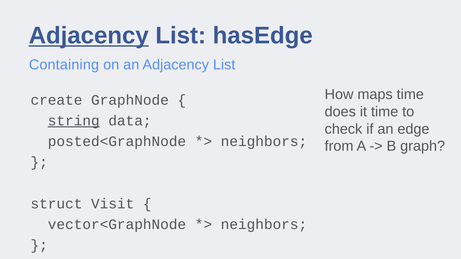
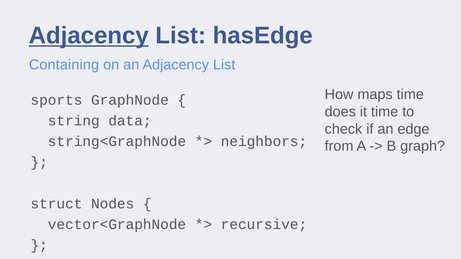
create: create -> sports (56, 100)
string underline: present -> none (74, 121)
posted<GraphNode: posted<GraphNode -> string<GraphNode (117, 142)
Visit: Visit -> Nodes (113, 204)
neighbors: neighbors -> recursive (264, 225)
